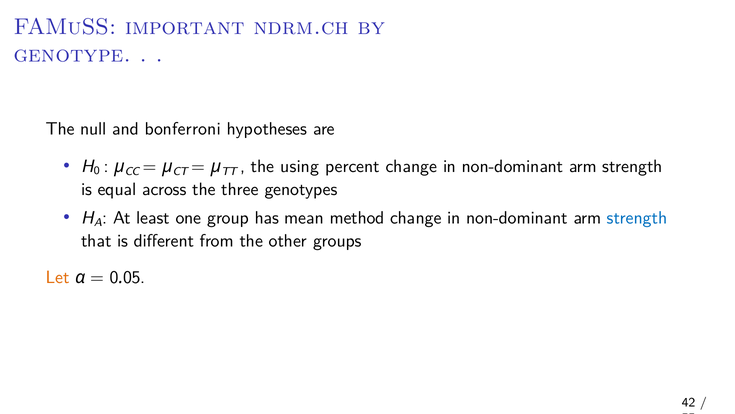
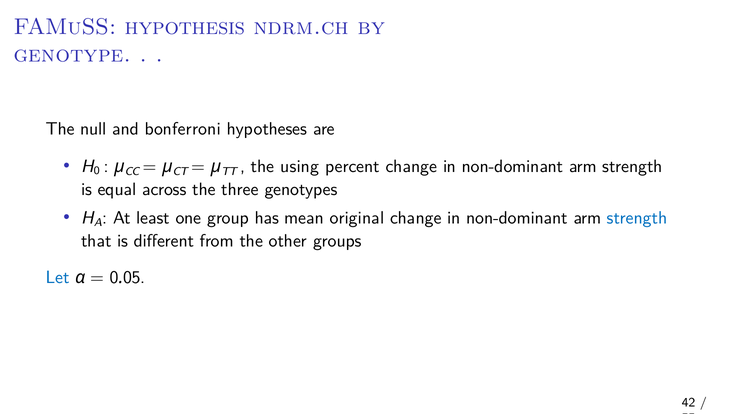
important: important -> hypothesis (185, 27)
method: method -> original (357, 218)
Let colour: orange -> blue (58, 277)
